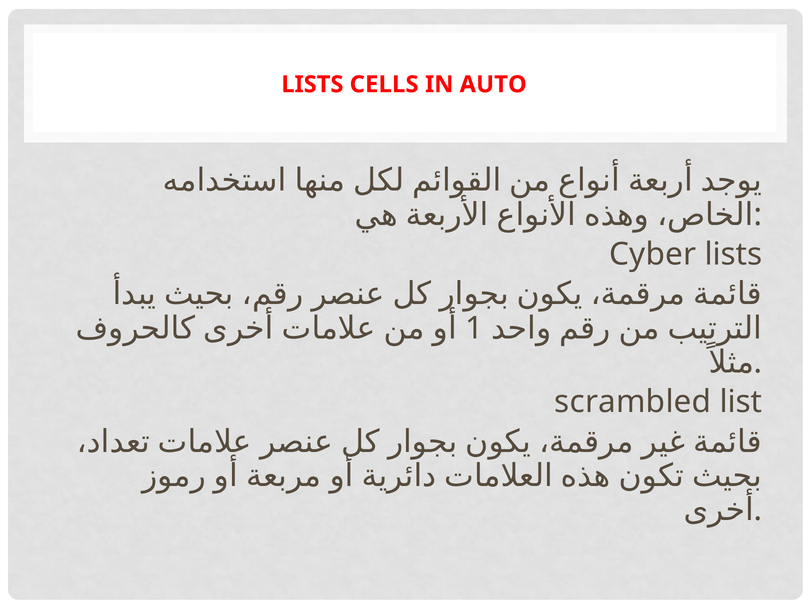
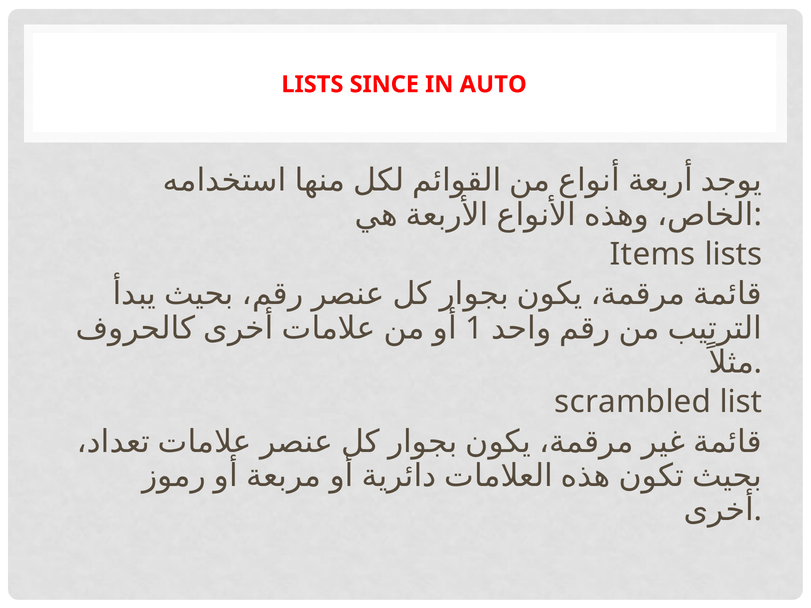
CELLS: CELLS -> SINCE (384, 84)
Cyber: Cyber -> Items (653, 254)
